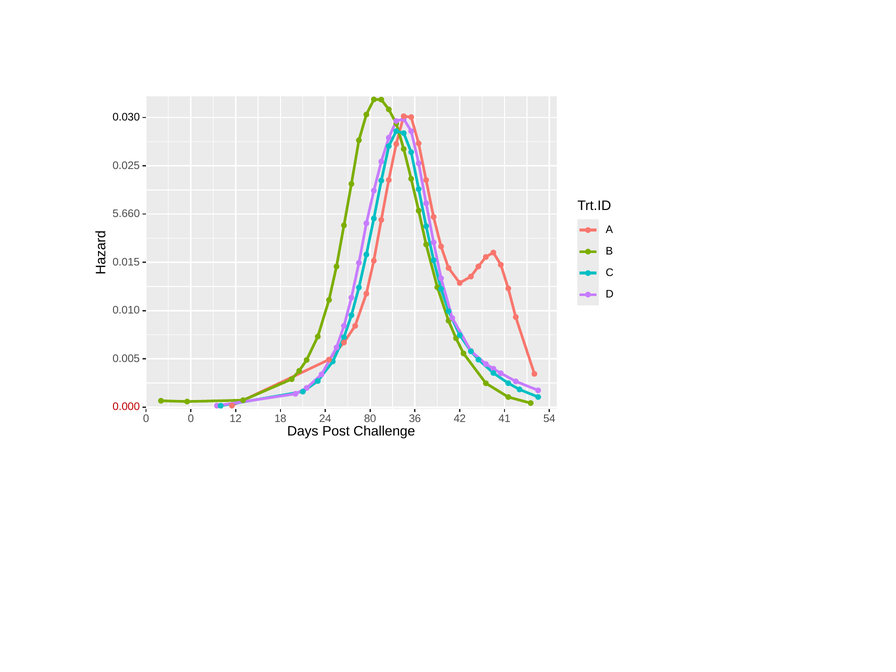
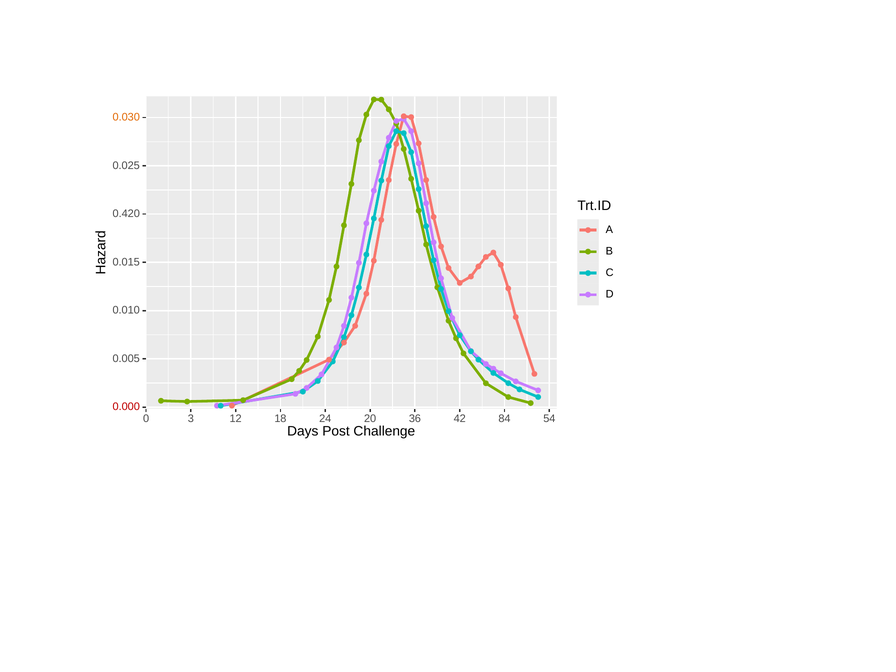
0.030 colour: black -> orange (126, 117)
5.660: 5.660 -> 0.420 (126, 214)
0 0: 0 -> 3 (191, 418)
80: 80 -> 20 (370, 418)
41: 41 -> 84 (505, 418)
